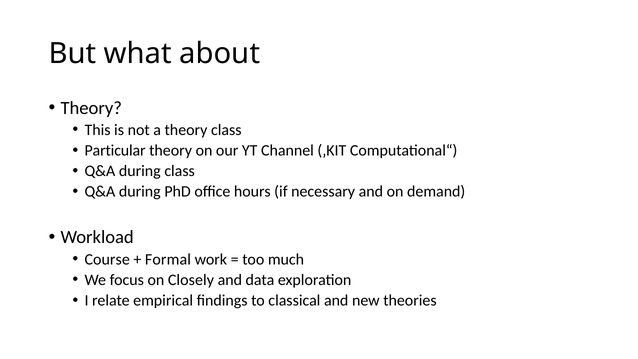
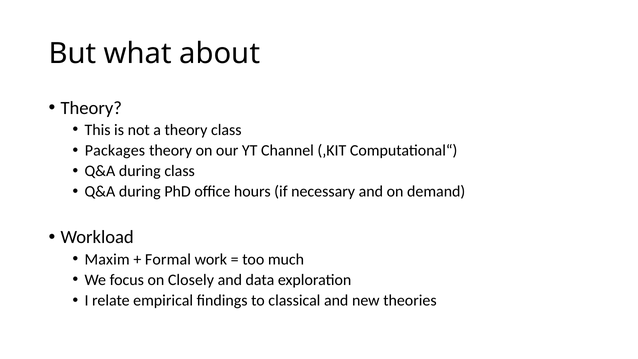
Particular: Particular -> Packages (115, 150)
Course: Course -> Maxim (107, 259)
